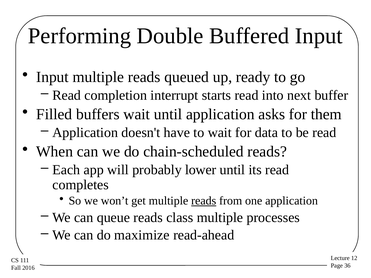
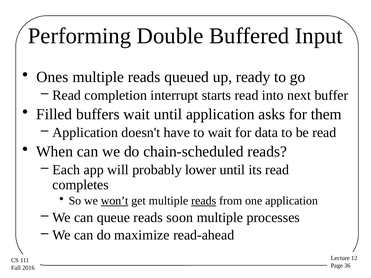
Input: Input -> Ones (52, 77)
won’t underline: none -> present (115, 201)
class: class -> soon (180, 218)
